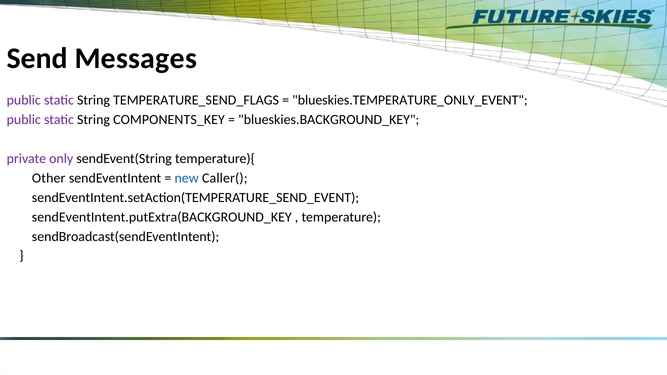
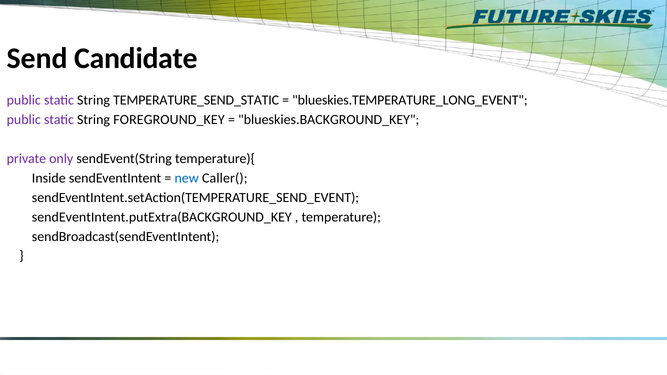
Messages: Messages -> Candidate (136, 58)
TEMPERATURE_SEND_FLAGS: TEMPERATURE_SEND_FLAGS -> TEMPERATURE_SEND_STATIC (196, 100)
blueskies.TEMPERATURE_ONLY_EVENT: blueskies.TEMPERATURE_ONLY_EVENT -> blueskies.TEMPERATURE_LONG_EVENT (410, 100)
COMPONENTS_KEY: COMPONENTS_KEY -> FOREGROUND_KEY (169, 120)
Other: Other -> Inside (49, 178)
